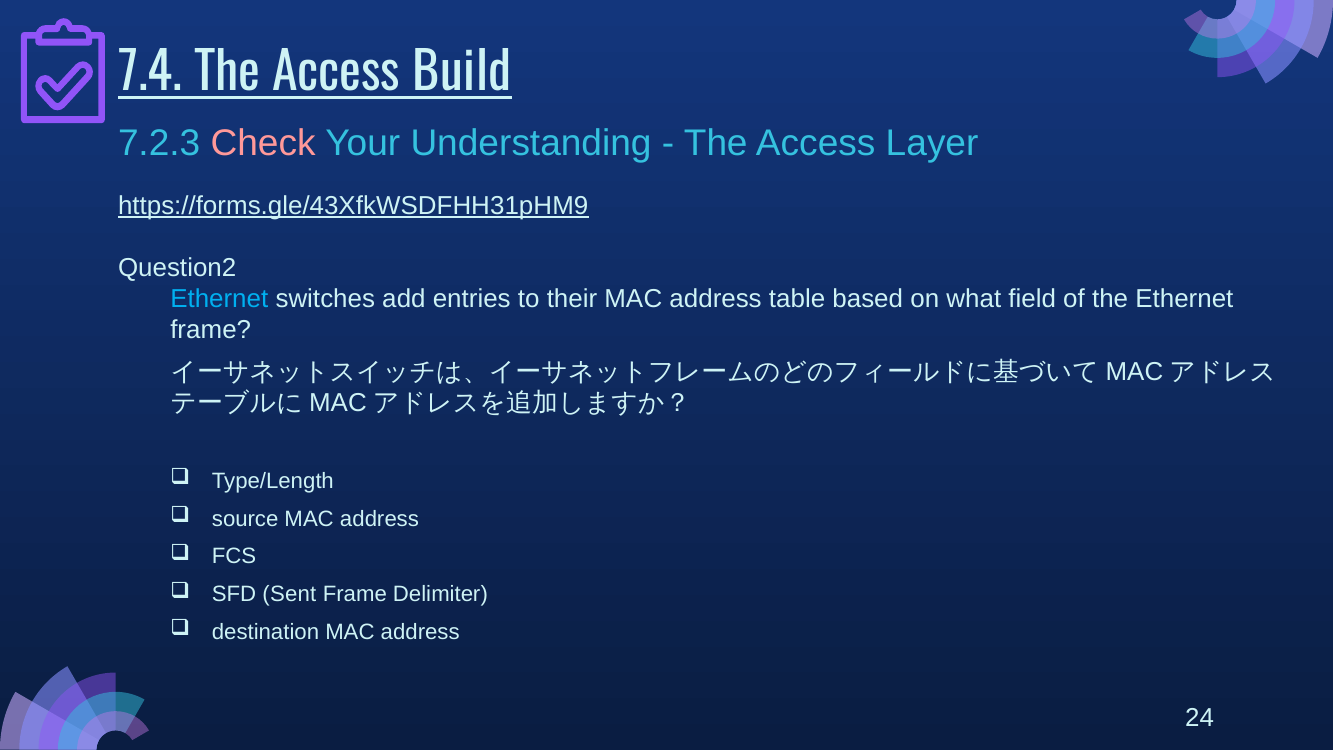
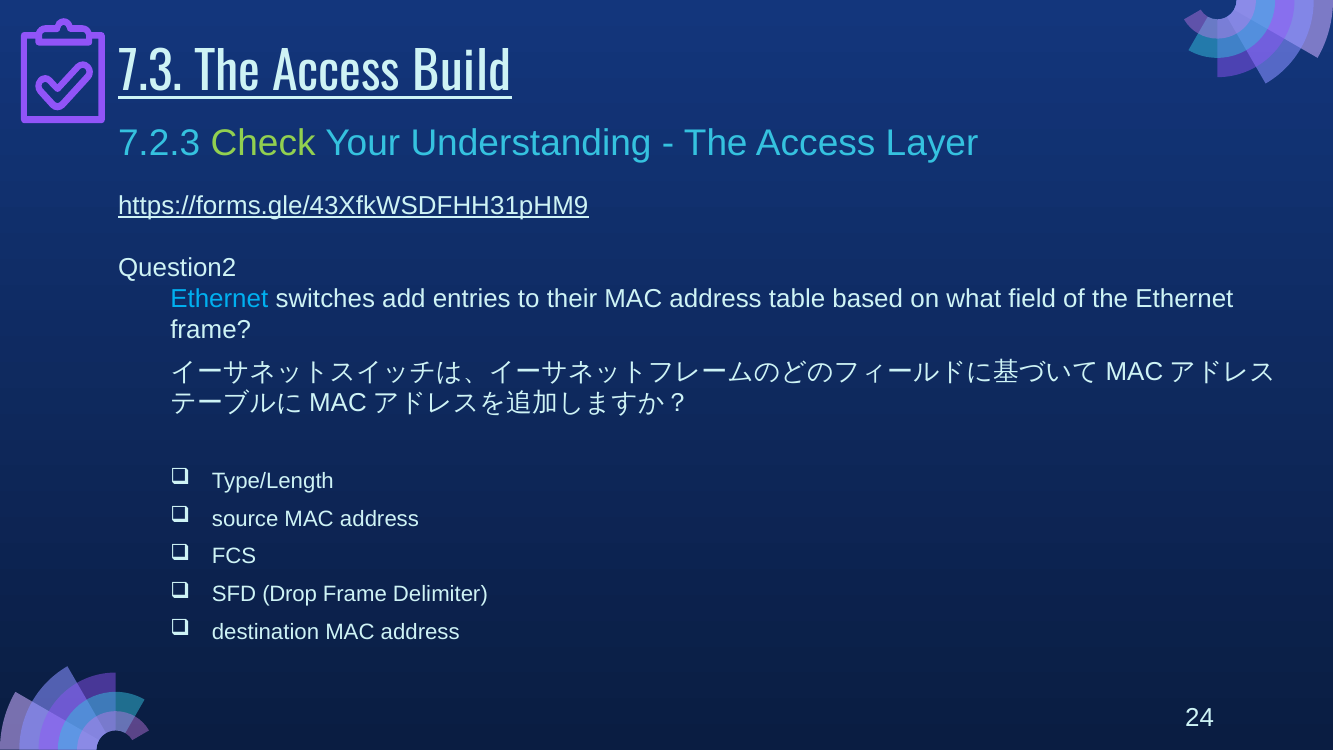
7.4: 7.4 -> 7.3 (150, 73)
Check colour: pink -> light green (263, 143)
Sent: Sent -> Drop (290, 594)
